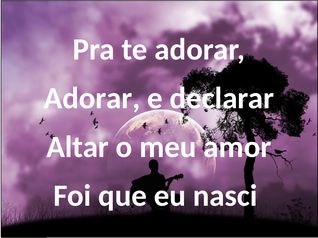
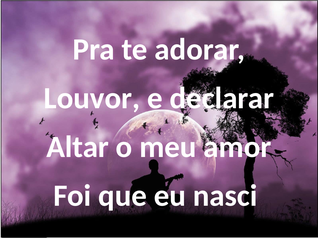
Adorar: Adorar -> Louvor (92, 98)
